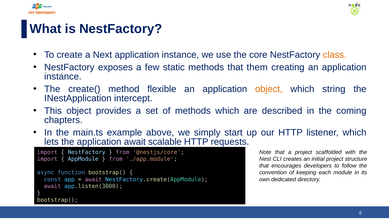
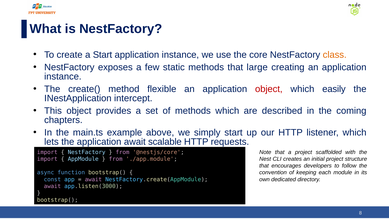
a Next: Next -> Start (103, 55)
them: them -> large (257, 67)
object colour: orange -> red (269, 89)
string: string -> easily (334, 89)
